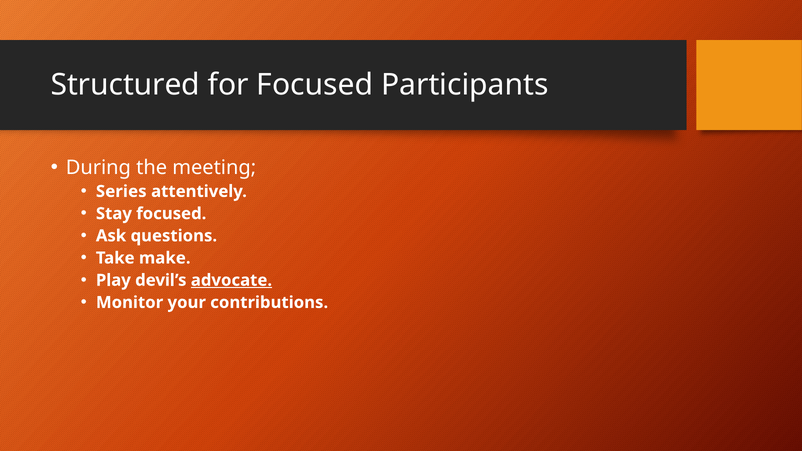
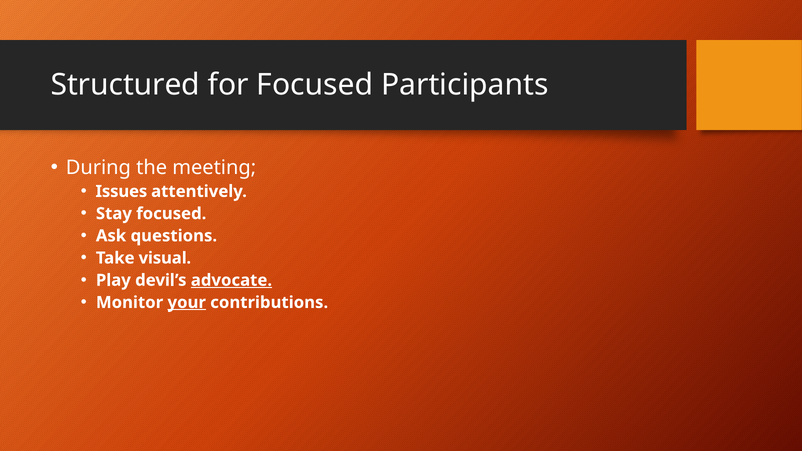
Series: Series -> Issues (121, 191)
make: make -> visual (165, 258)
your underline: none -> present (187, 303)
